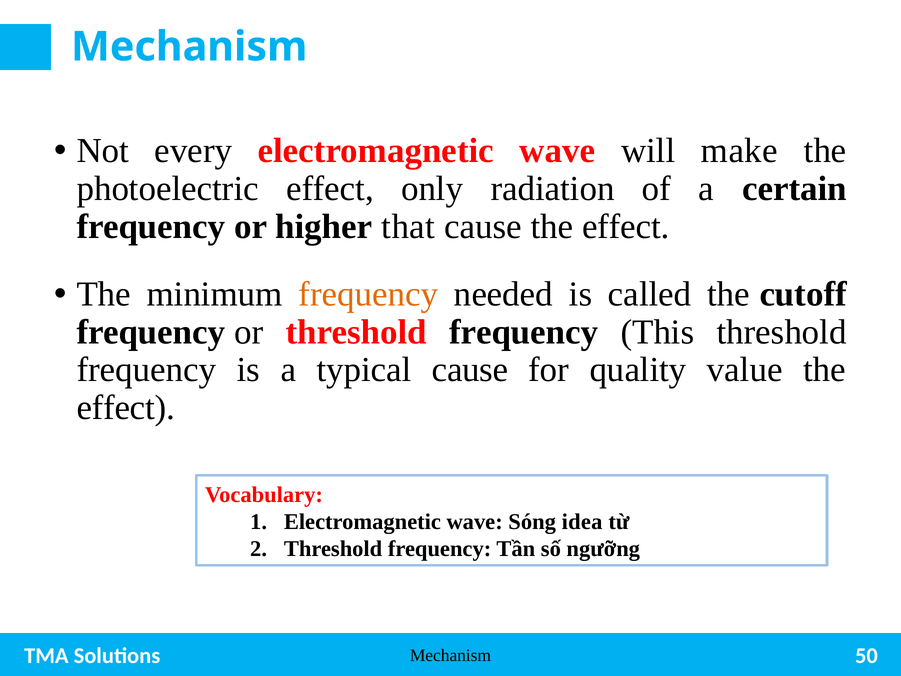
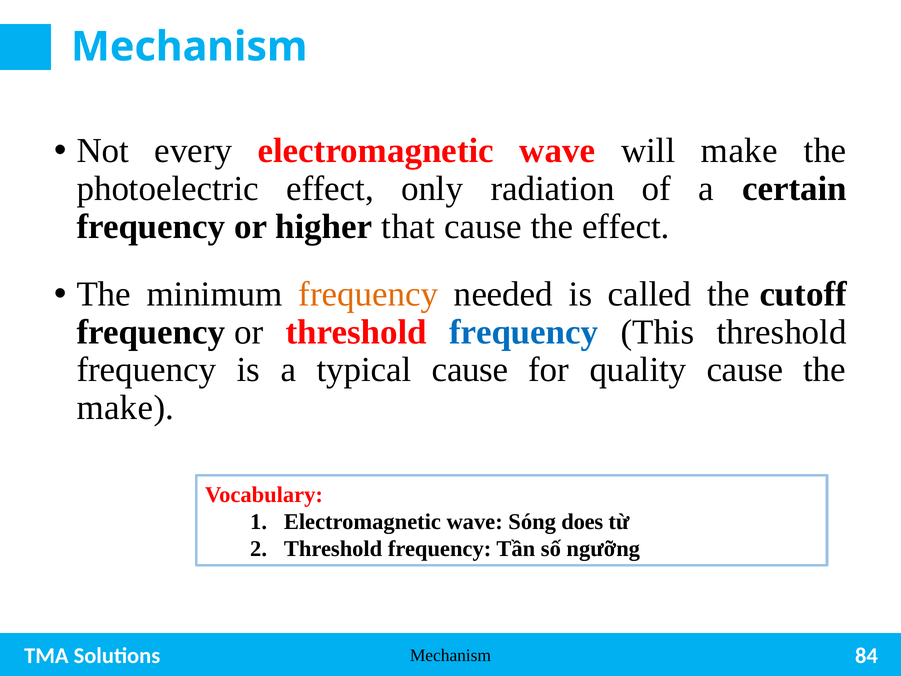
frequency colour: black -> blue (524, 332)
quality value: value -> cause (745, 370)
effect: effect -> make (125, 408)
idea: idea -> does (582, 522)
50: 50 -> 84 (866, 656)
